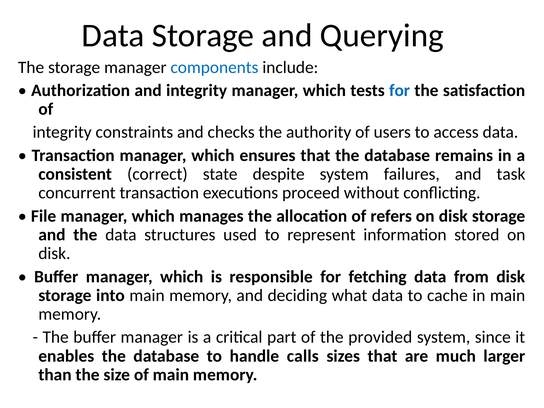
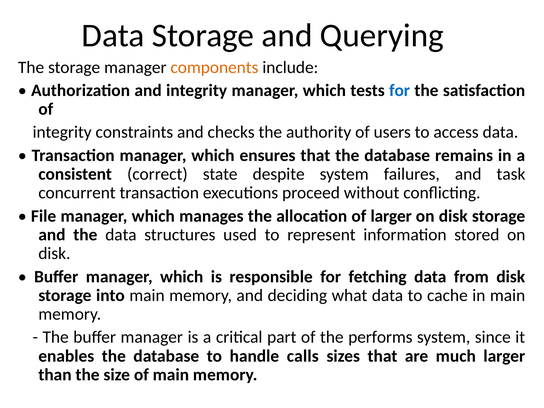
components colour: blue -> orange (214, 67)
of refers: refers -> larger (391, 216)
provided: provided -> performs (380, 337)
